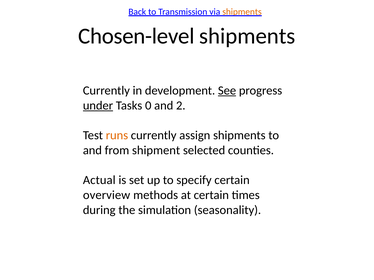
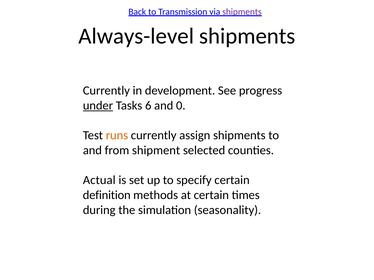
shipments colour: orange -> purple (242, 12)
Chosen-level: Chosen-level -> Always-level (136, 36)
See underline: present -> none (227, 91)
0: 0 -> 6 (148, 106)
2: 2 -> 0 (181, 106)
overview: overview -> definition (107, 195)
